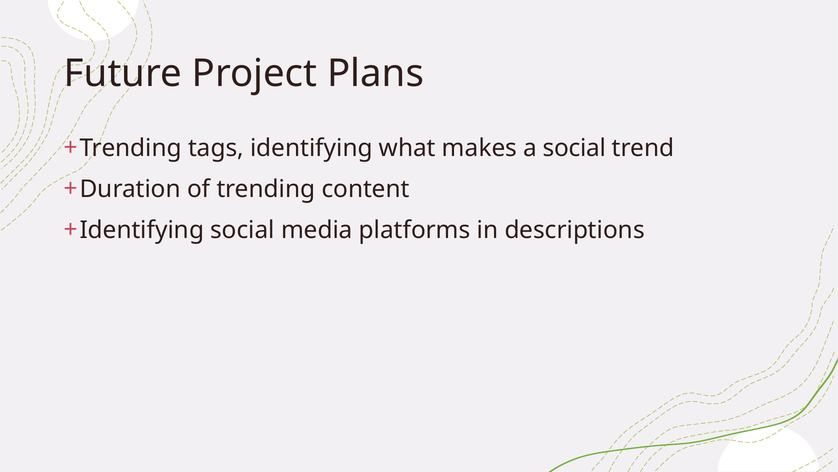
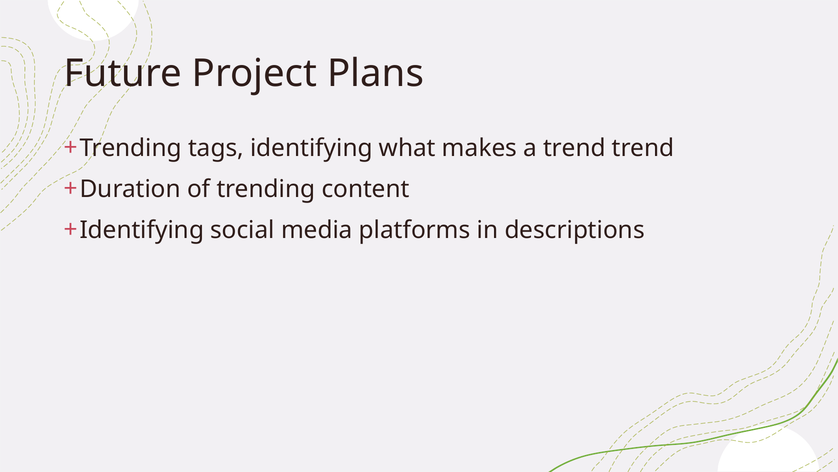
a social: social -> trend (574, 148)
